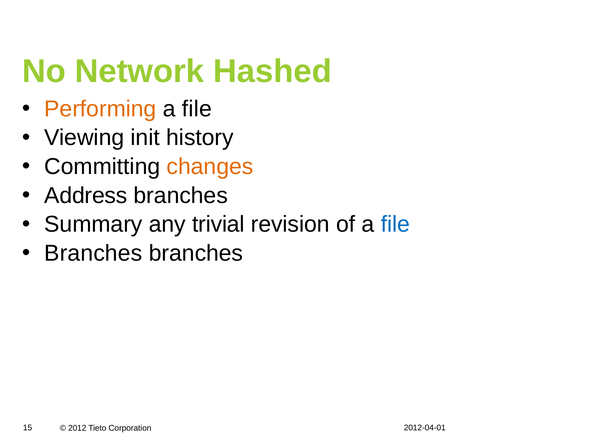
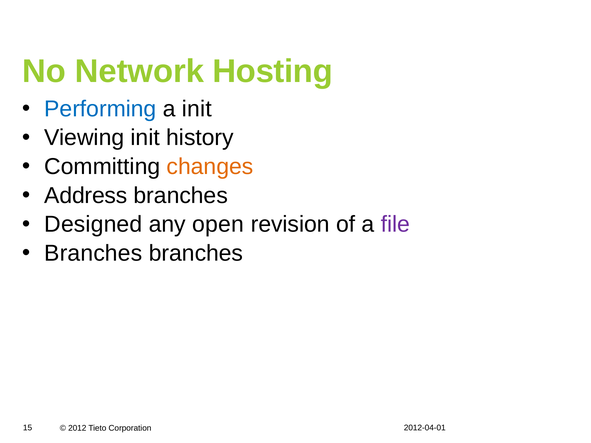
Hashed: Hashed -> Hosting (273, 71)
Performing colour: orange -> blue (100, 109)
file: file -> init (197, 109)
Summary: Summary -> Designed (93, 225)
trivial: trivial -> open (218, 225)
file colour: blue -> purple (395, 225)
